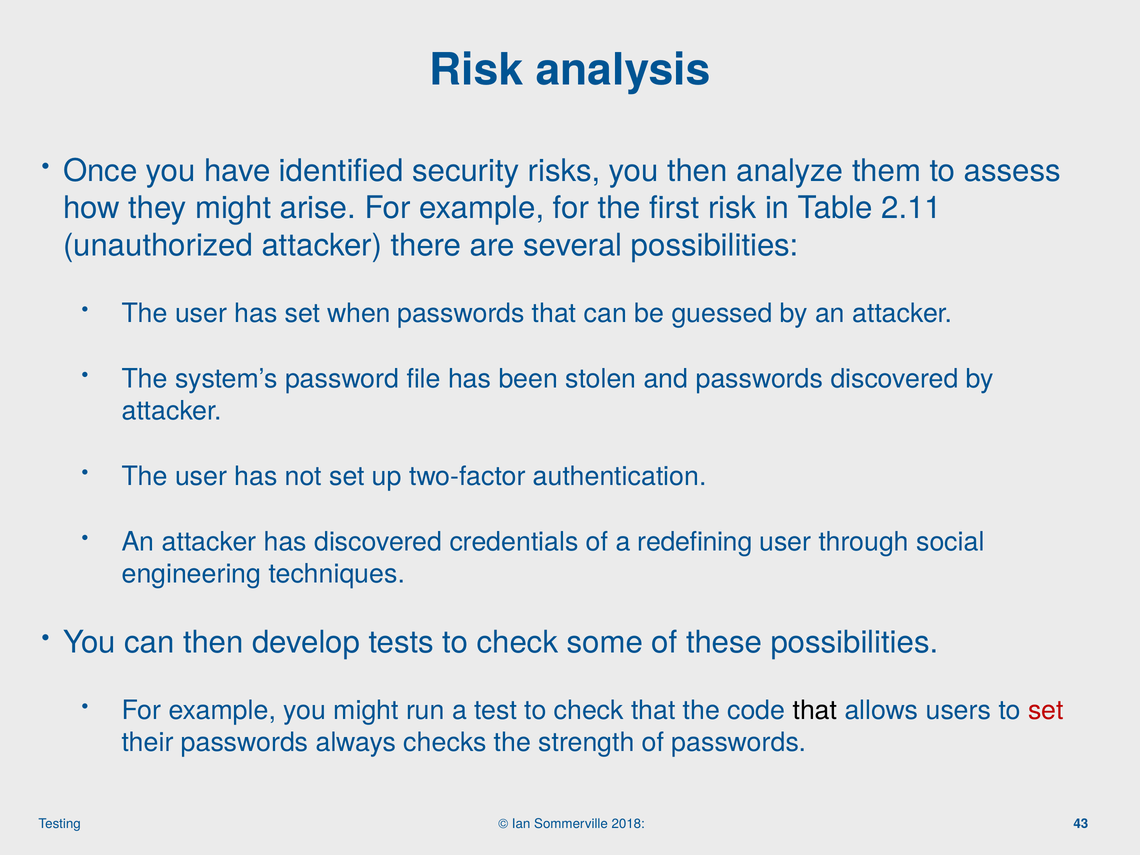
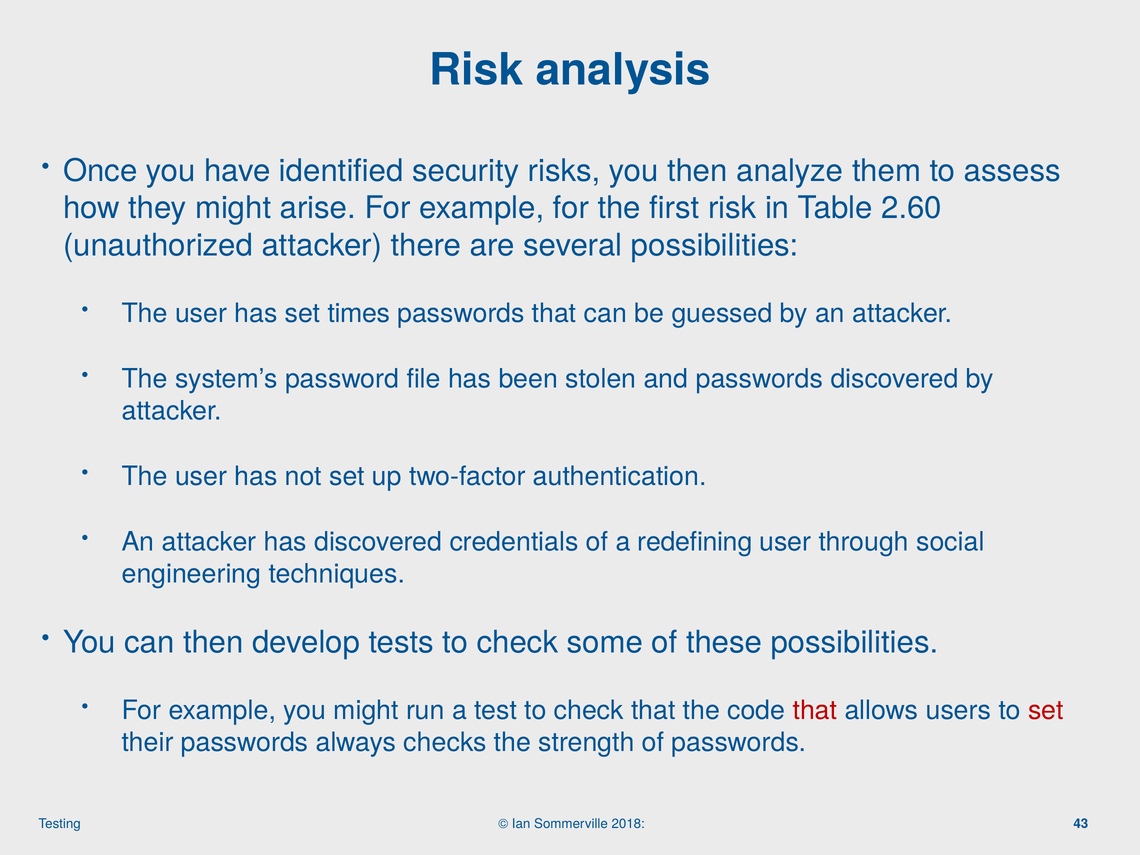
2.11: 2.11 -> 2.60 (911, 208)
when: when -> times (359, 313)
that colour: black -> red (815, 710)
